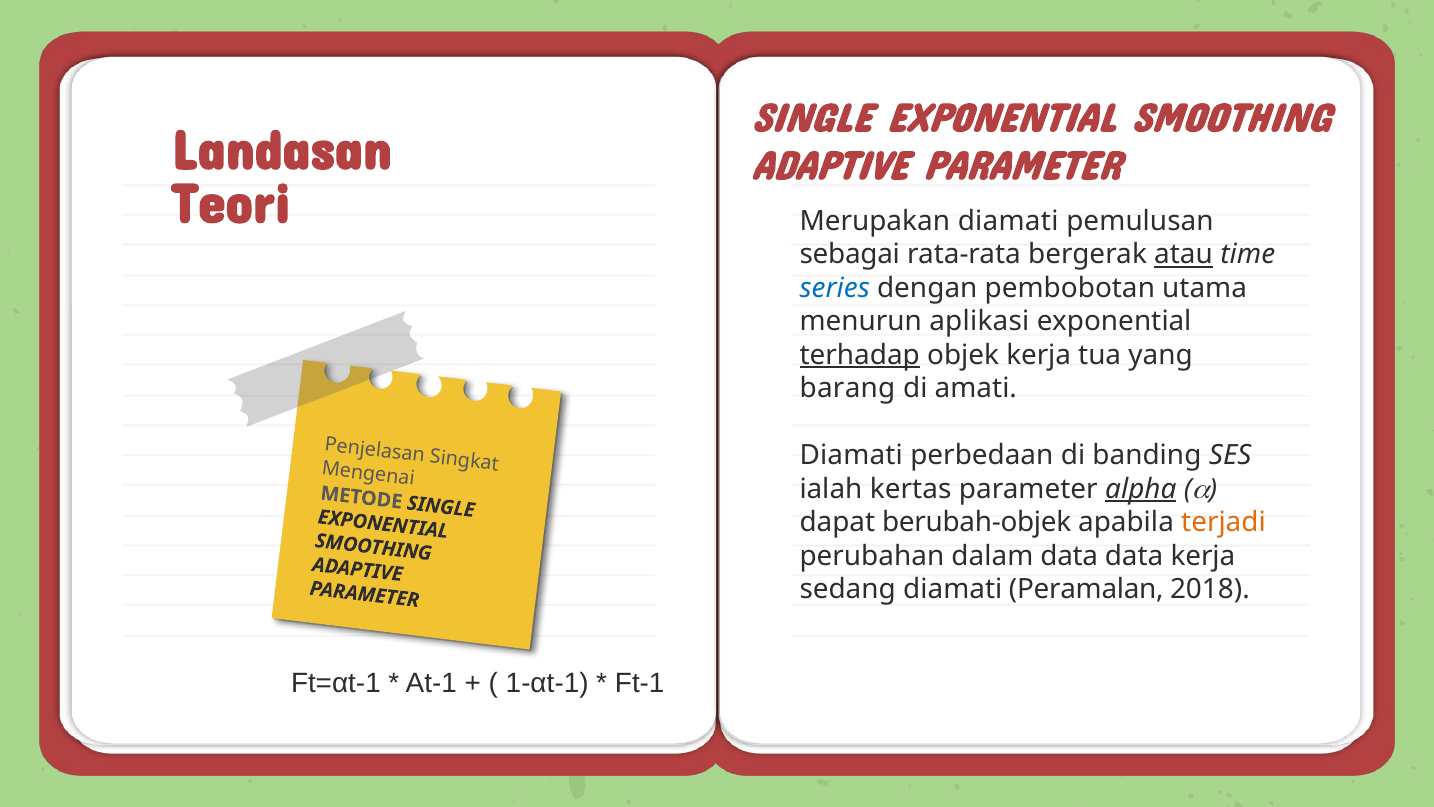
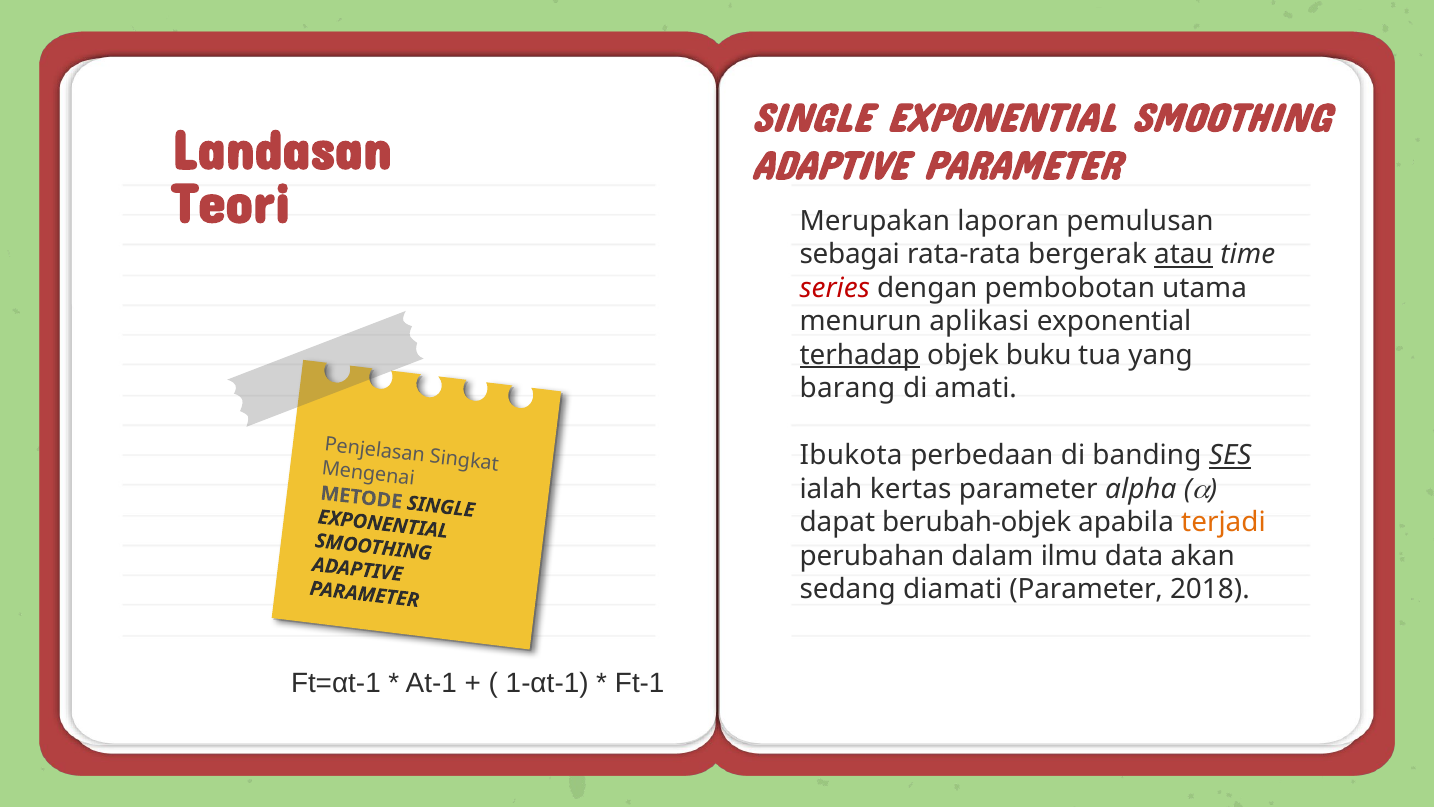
Merupakan diamati: diamati -> laporan (1008, 221)
series colour: blue -> red (835, 288)
objek kerja: kerja -> buku (1039, 355)
Diamati: Diamati -> Ibukota (851, 455)
SES underline: none -> present (1230, 455)
alpha underline: present -> none (1141, 489)
dalam data: data -> ilmu (1069, 556)
data kerja: kerja -> akan (1203, 556)
diamati Peramalan: Peramalan -> Parameter (1086, 589)
